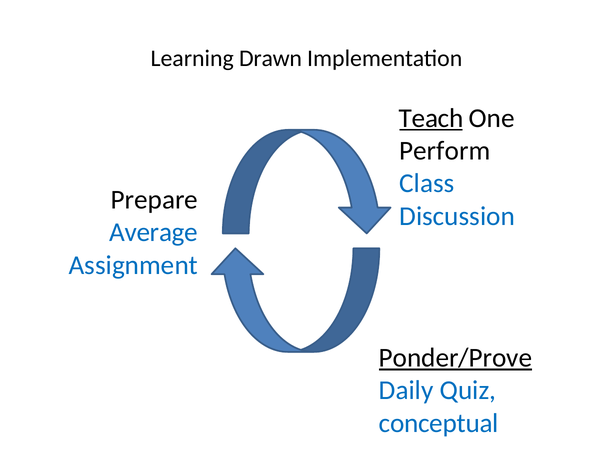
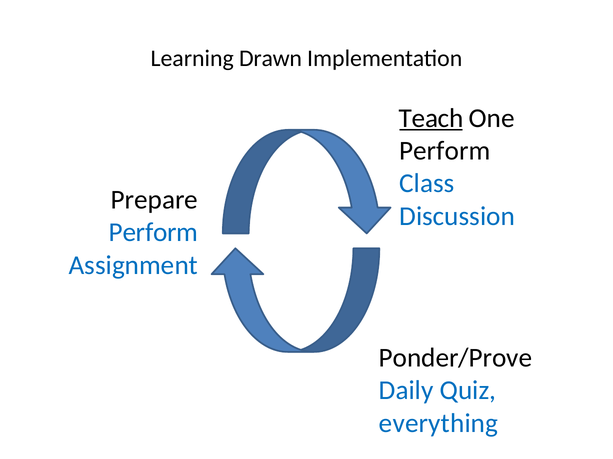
Average: Average -> Perform (153, 233)
Ponder/Prove underline: present -> none (456, 358)
conceptual: conceptual -> everything (439, 424)
